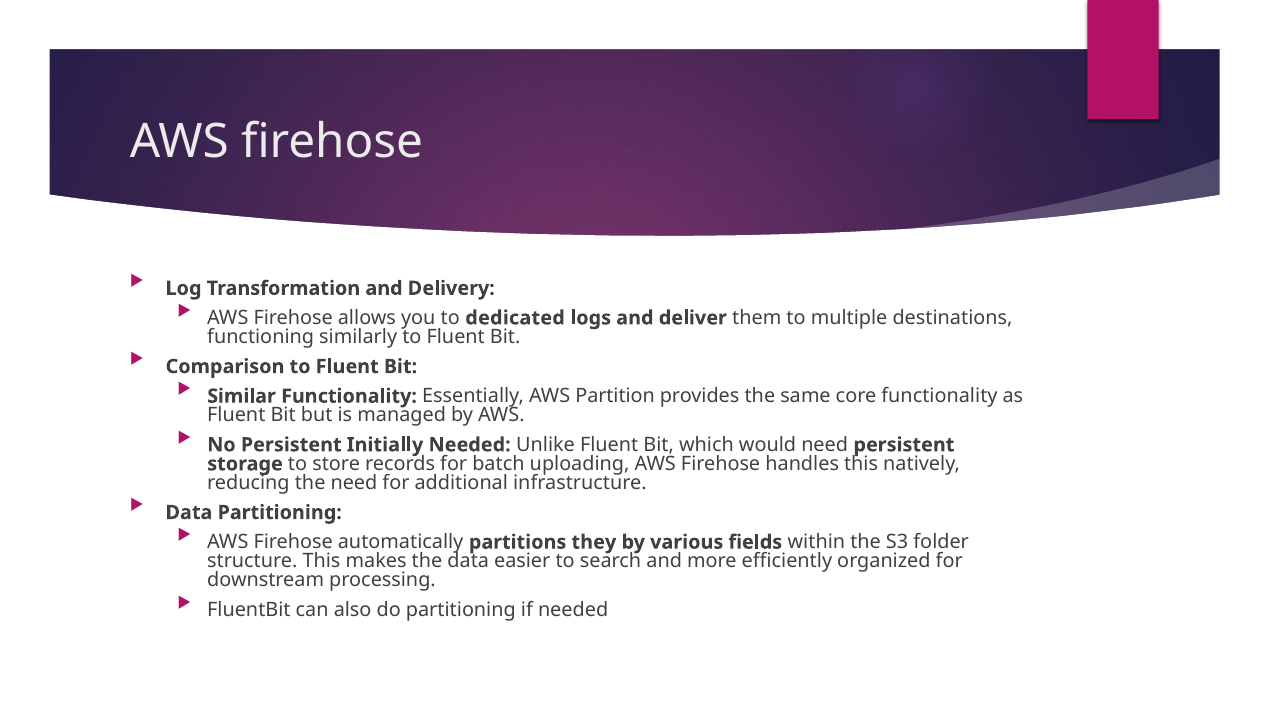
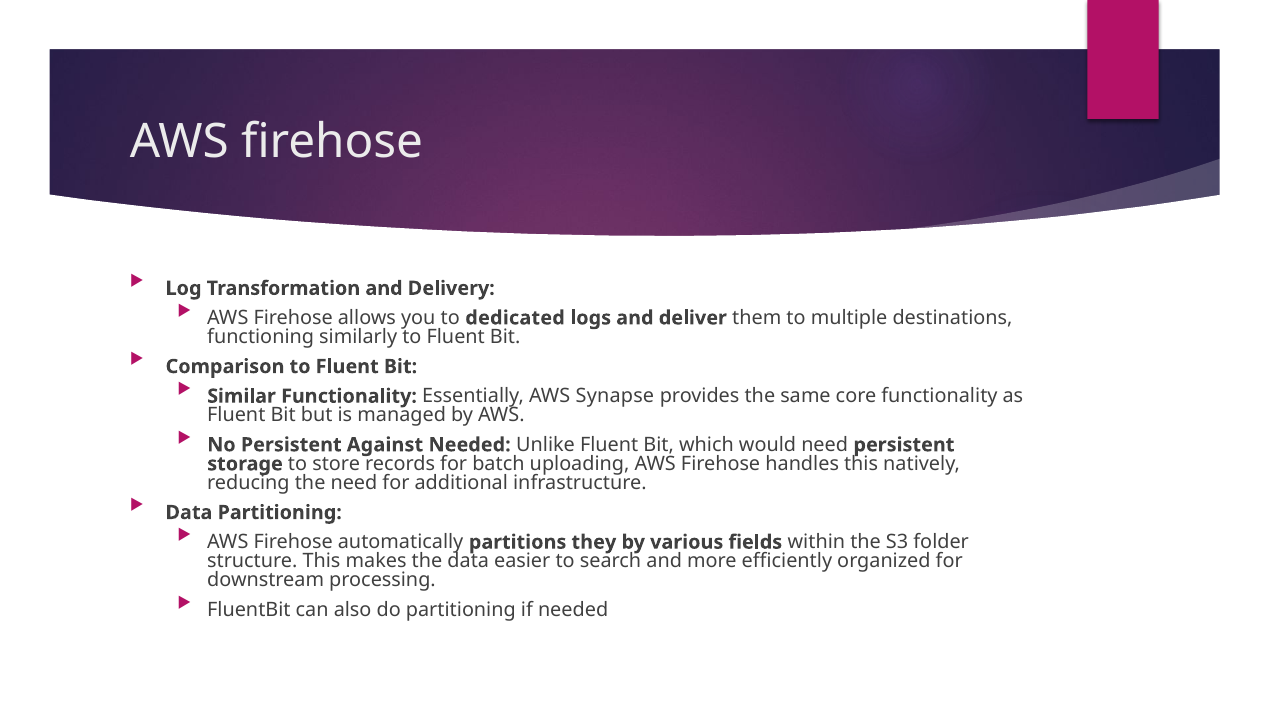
Partition: Partition -> Synapse (615, 396)
Initially: Initially -> Against (385, 445)
